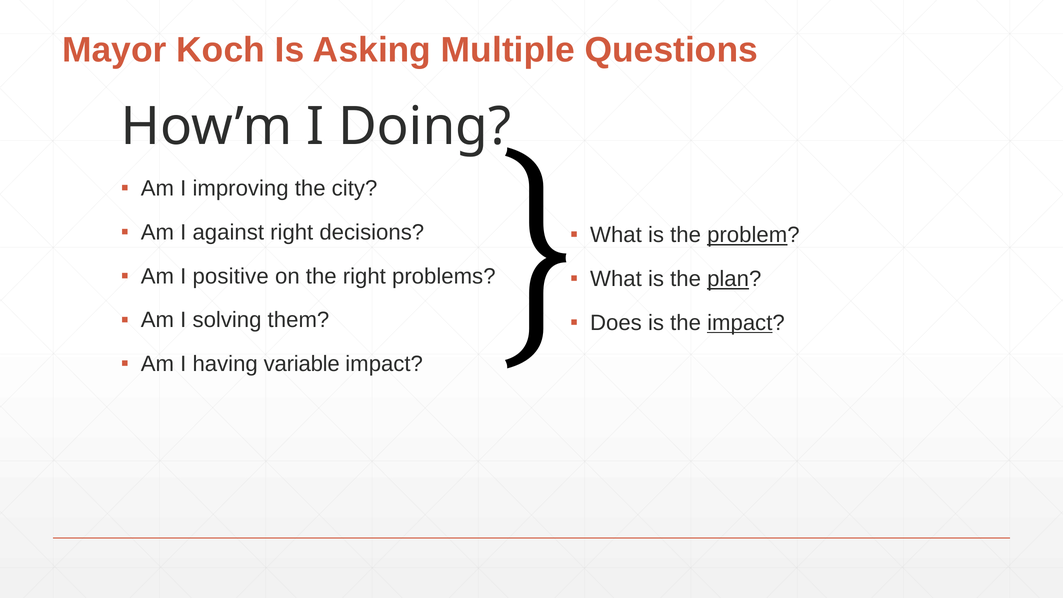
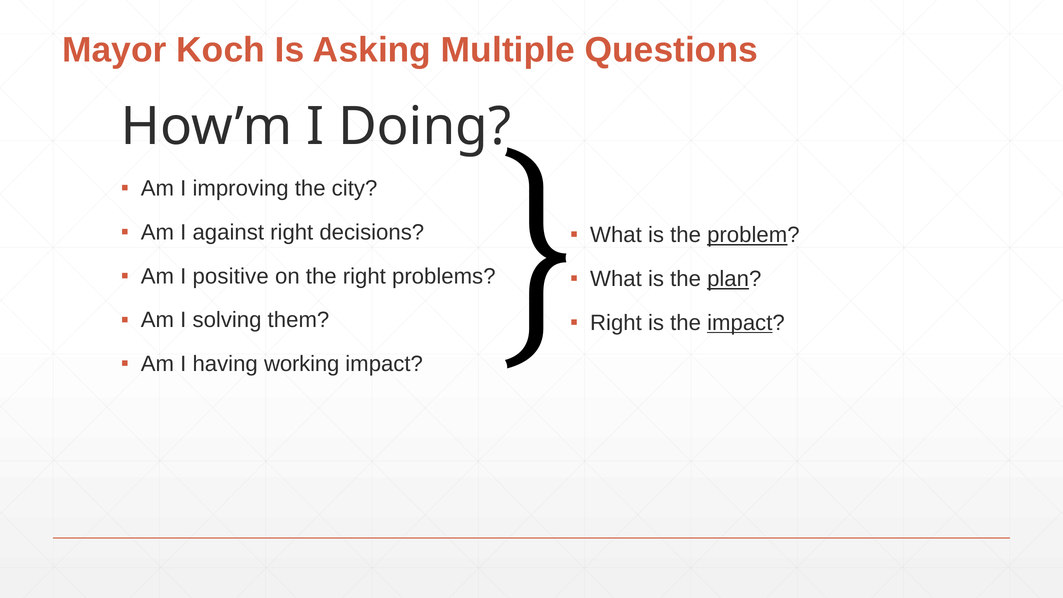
Does: Does -> Right (616, 323)
variable: variable -> working (302, 364)
